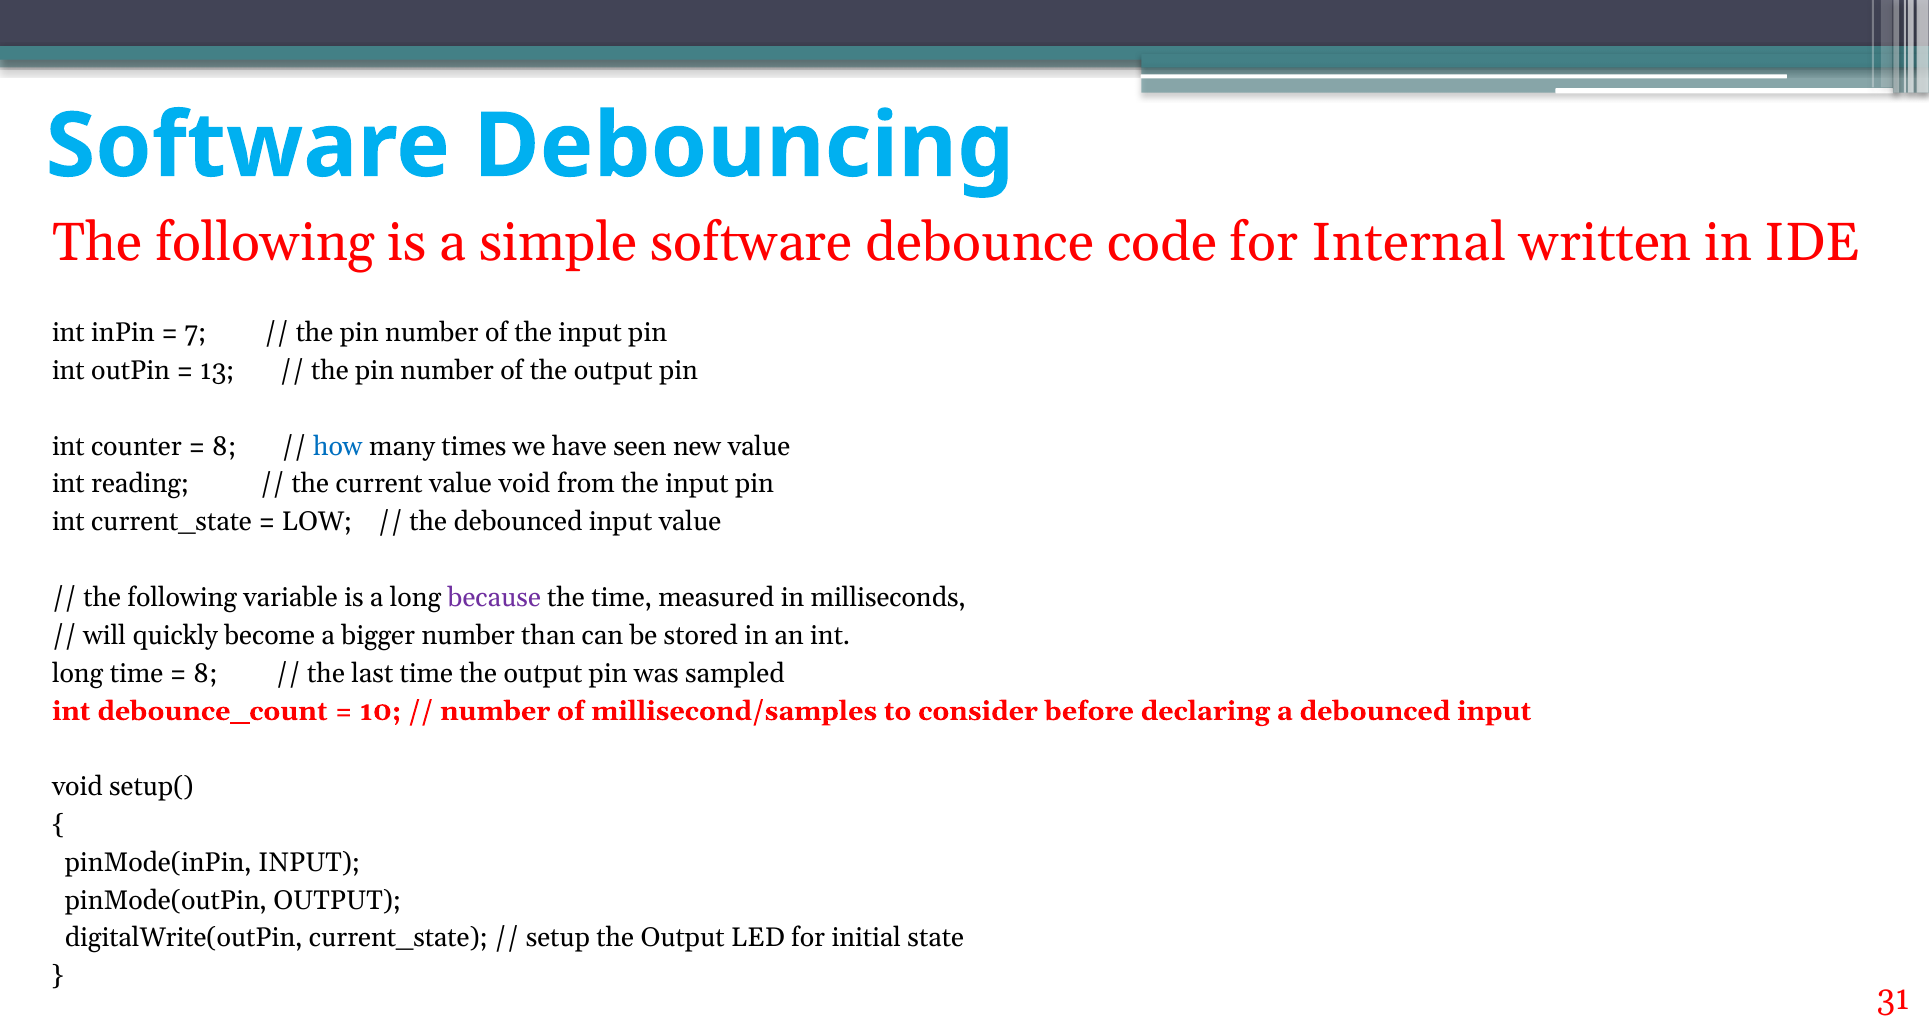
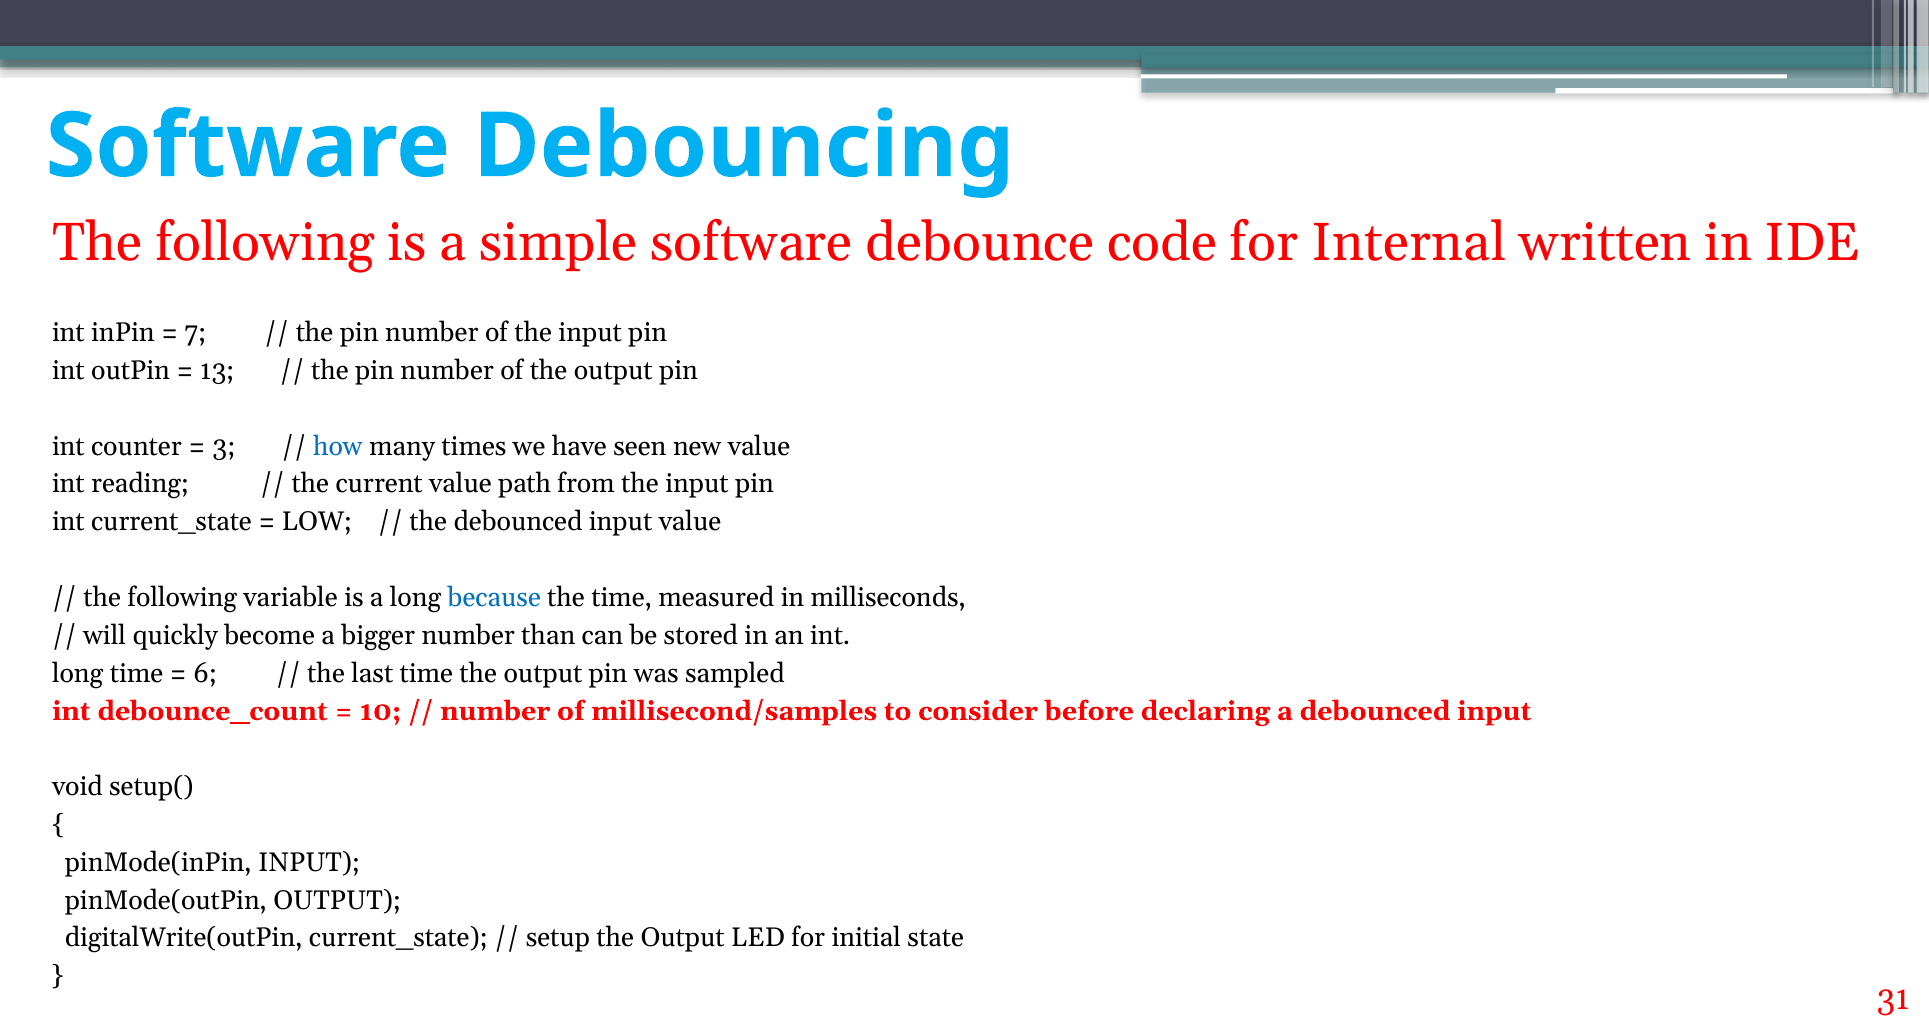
8: 8 -> 3 (224, 446)
value void: void -> path (525, 484)
because colour: purple -> blue (494, 597)
8: 8 -> 6 (205, 673)
